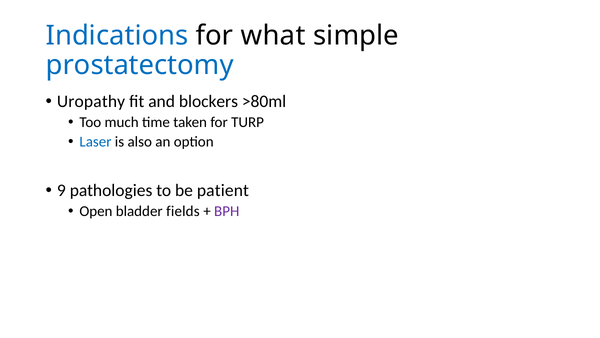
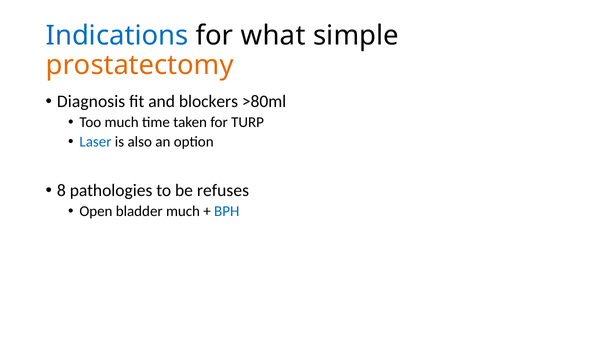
prostatectomy colour: blue -> orange (140, 65)
Uropathy: Uropathy -> Diagnosis (91, 101)
9: 9 -> 8 (61, 190)
patient: patient -> refuses (223, 190)
bladder fields: fields -> much (183, 211)
BPH colour: purple -> blue (227, 211)
